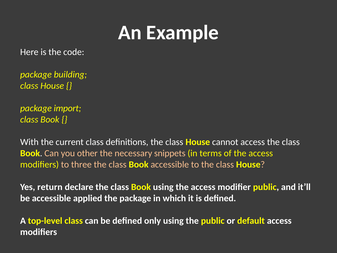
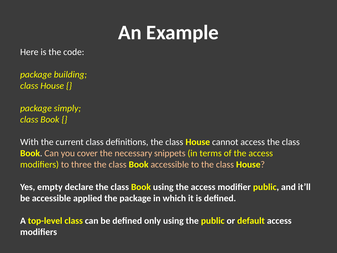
import: import -> simply (67, 108)
other: other -> cover (87, 153)
return: return -> empty (50, 187)
